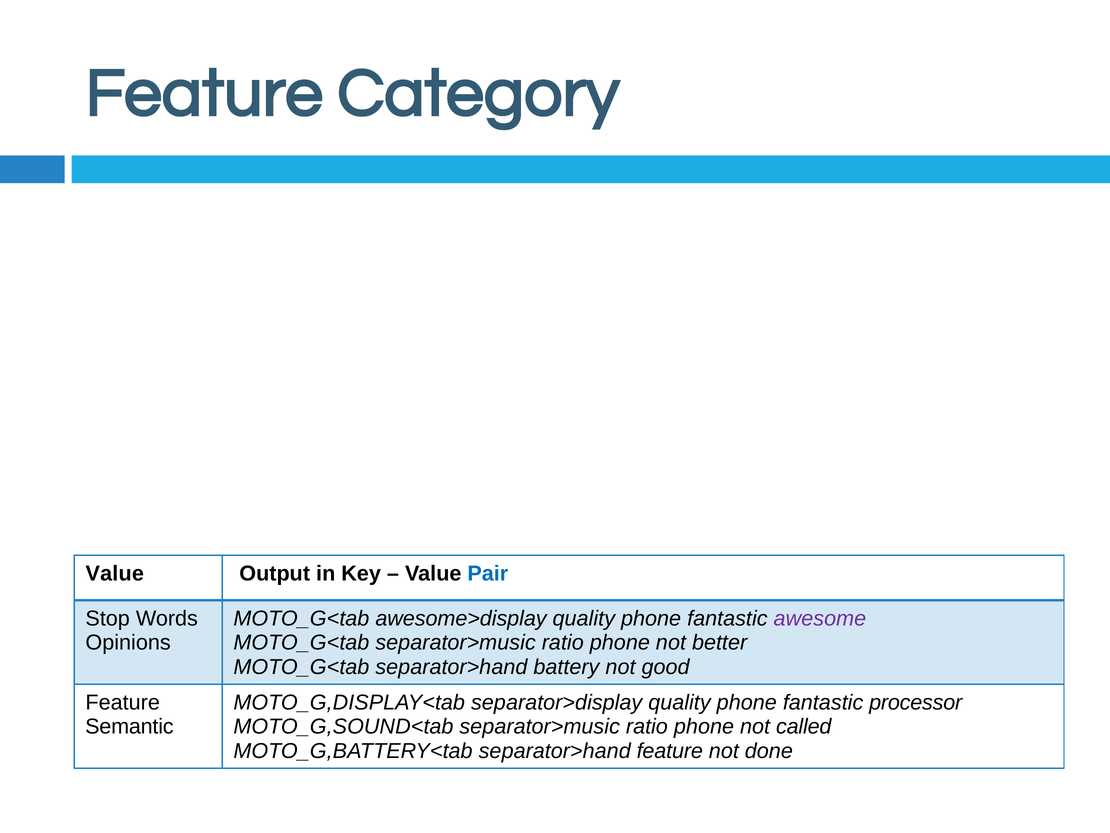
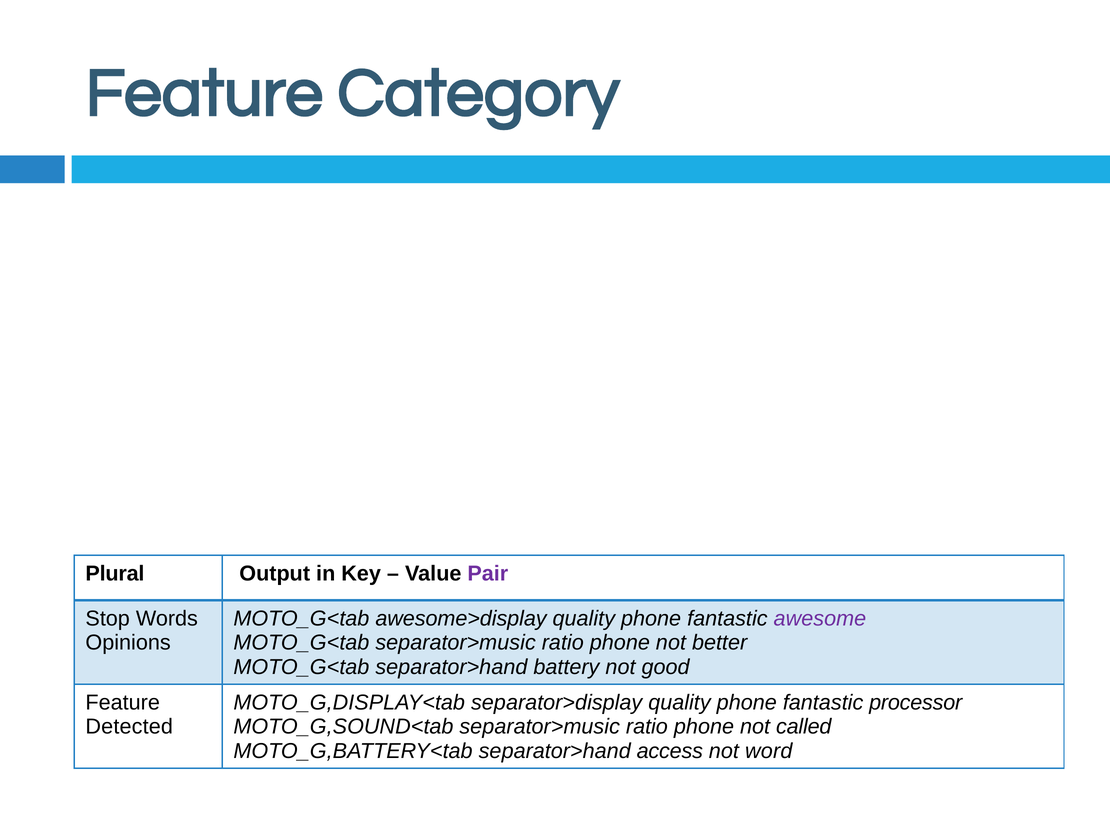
Value: Value -> Plural (115, 573)
Pair colour: blue -> purple (488, 573)
Semantic: Semantic -> Detected (129, 726)
separator>hand feature: feature -> access (670, 750)
done: done -> word (769, 750)
